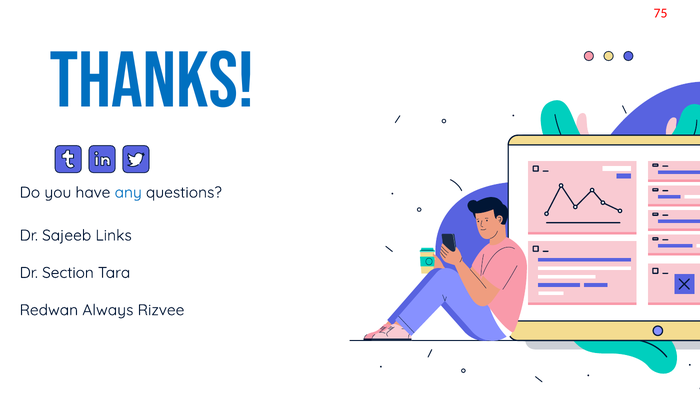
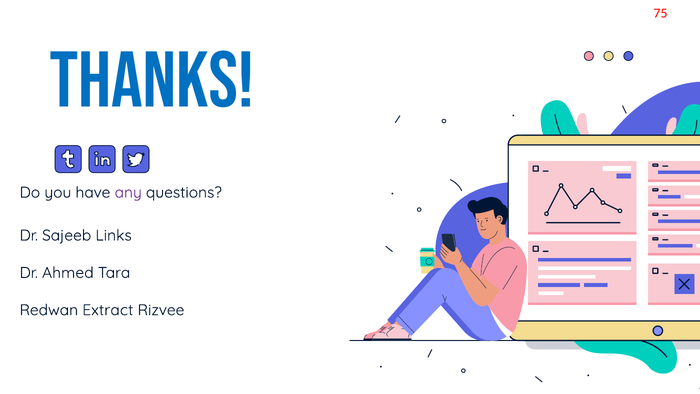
any colour: blue -> purple (128, 192)
Section: Section -> Ahmed (68, 273)
Always: Always -> Extract (108, 310)
